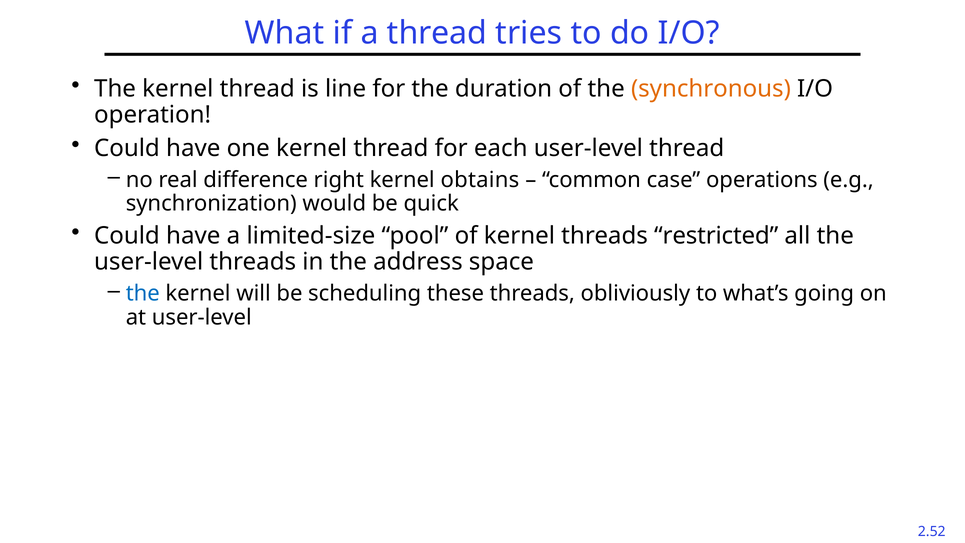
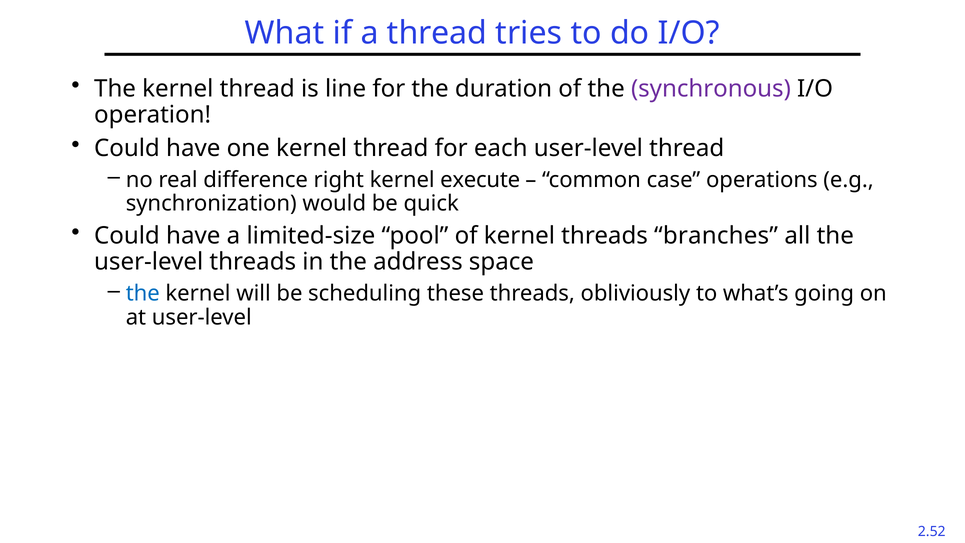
synchronous colour: orange -> purple (711, 89)
obtains: obtains -> execute (480, 180)
restricted: restricted -> branches (716, 236)
